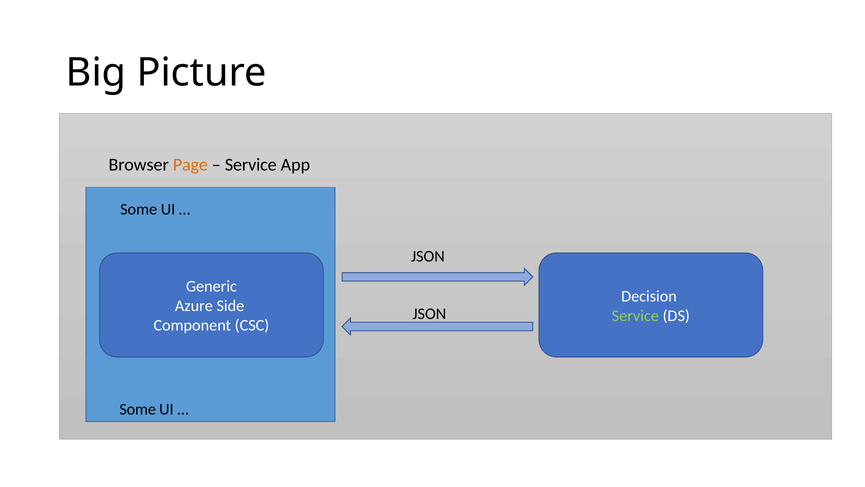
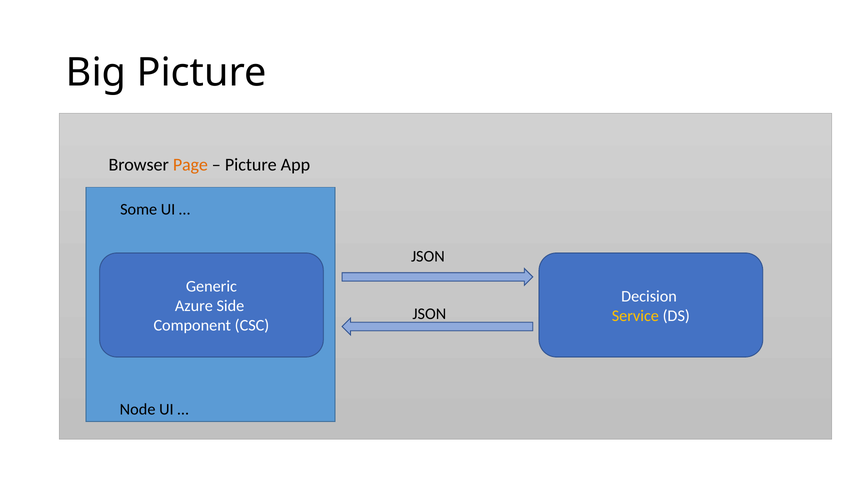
Service: Service -> Picture (251, 165)
Service colour: light green -> yellow (635, 316)
Some: Some -> Node (138, 409)
